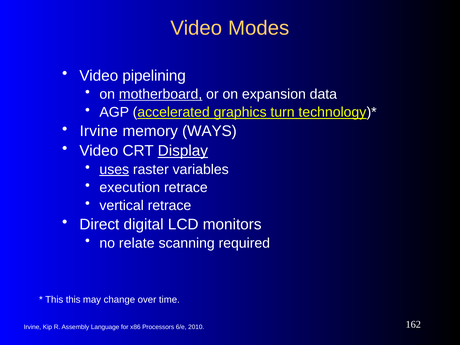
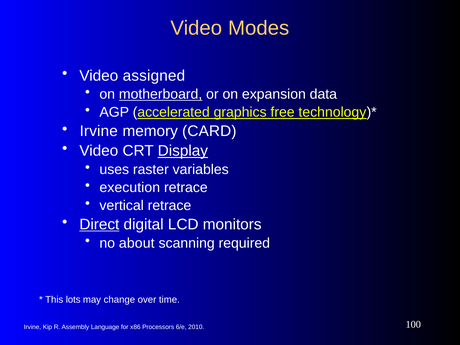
pipelining: pipelining -> assigned (154, 76)
turn: turn -> free (283, 112)
WAYS: WAYS -> CARD (209, 131)
uses underline: present -> none (114, 170)
Direct underline: none -> present (99, 224)
relate: relate -> about (137, 243)
This this: this -> lots (73, 300)
162: 162 -> 100 (413, 325)
